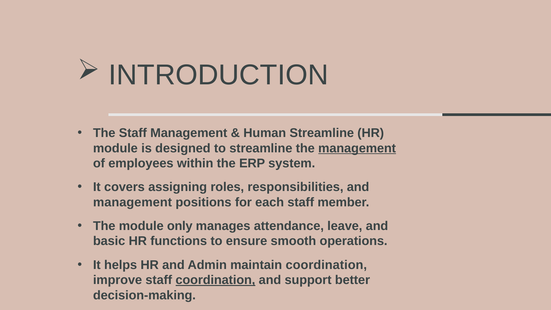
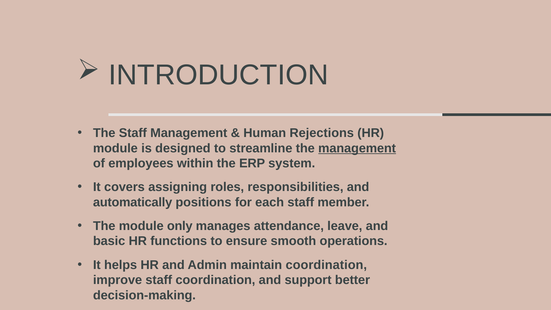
Human Streamline: Streamline -> Rejections (322, 133)
management: management -> automatically (133, 202)
coordination underline: present -> none (215, 280)
